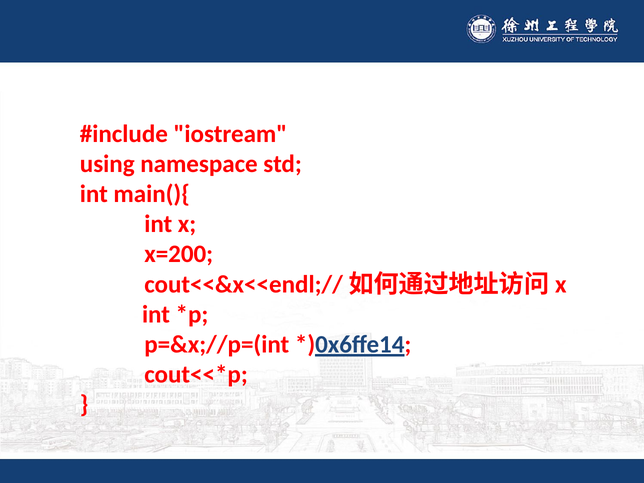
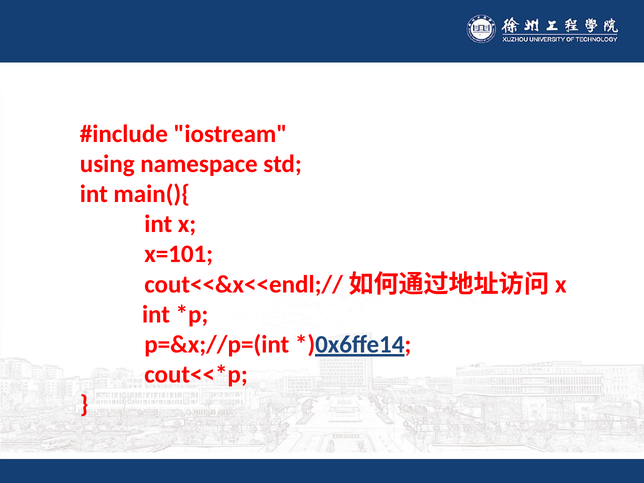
x=200: x=200 -> x=101 (179, 254)
